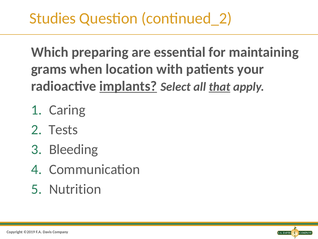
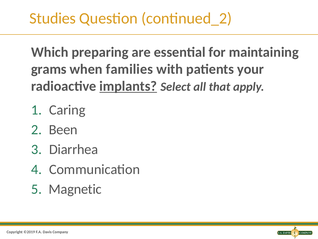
location: location -> families (129, 69)
that underline: present -> none (220, 87)
Tests: Tests -> Been (63, 129)
Bleeding: Bleeding -> Diarrhea (74, 149)
Nutrition: Nutrition -> Magnetic (75, 189)
